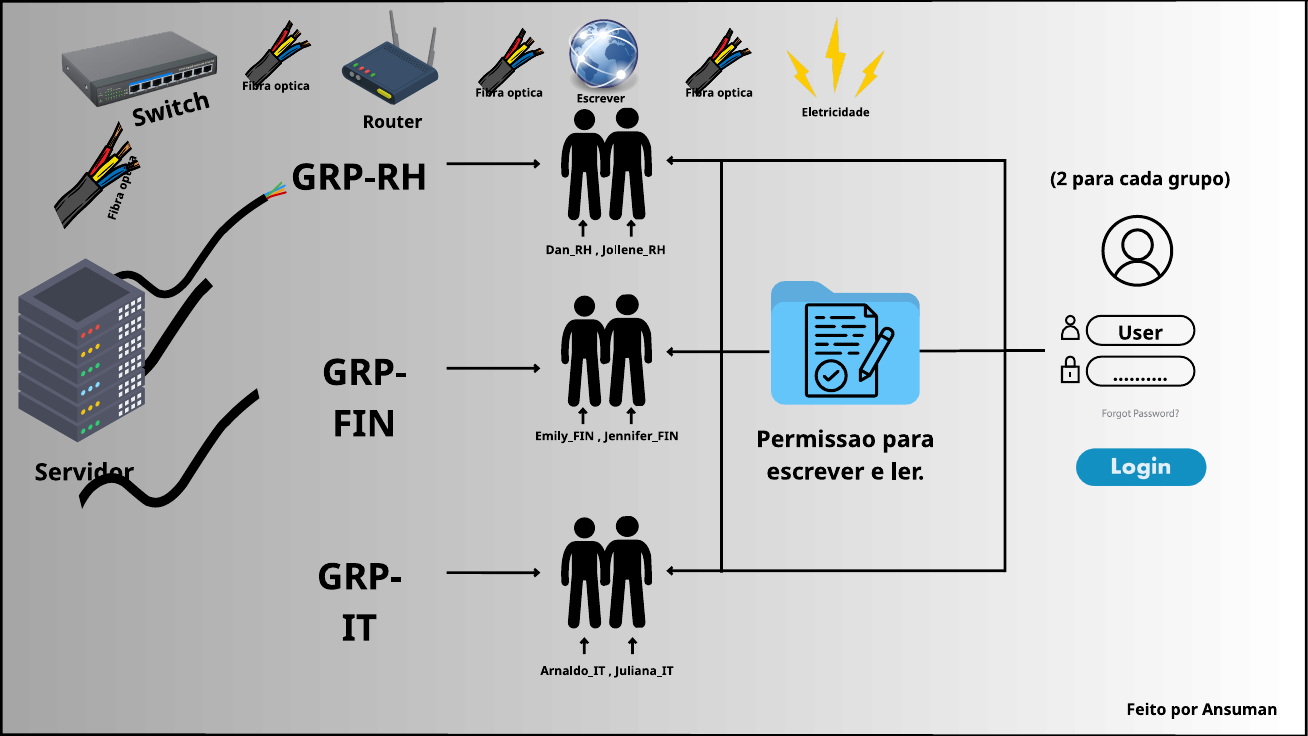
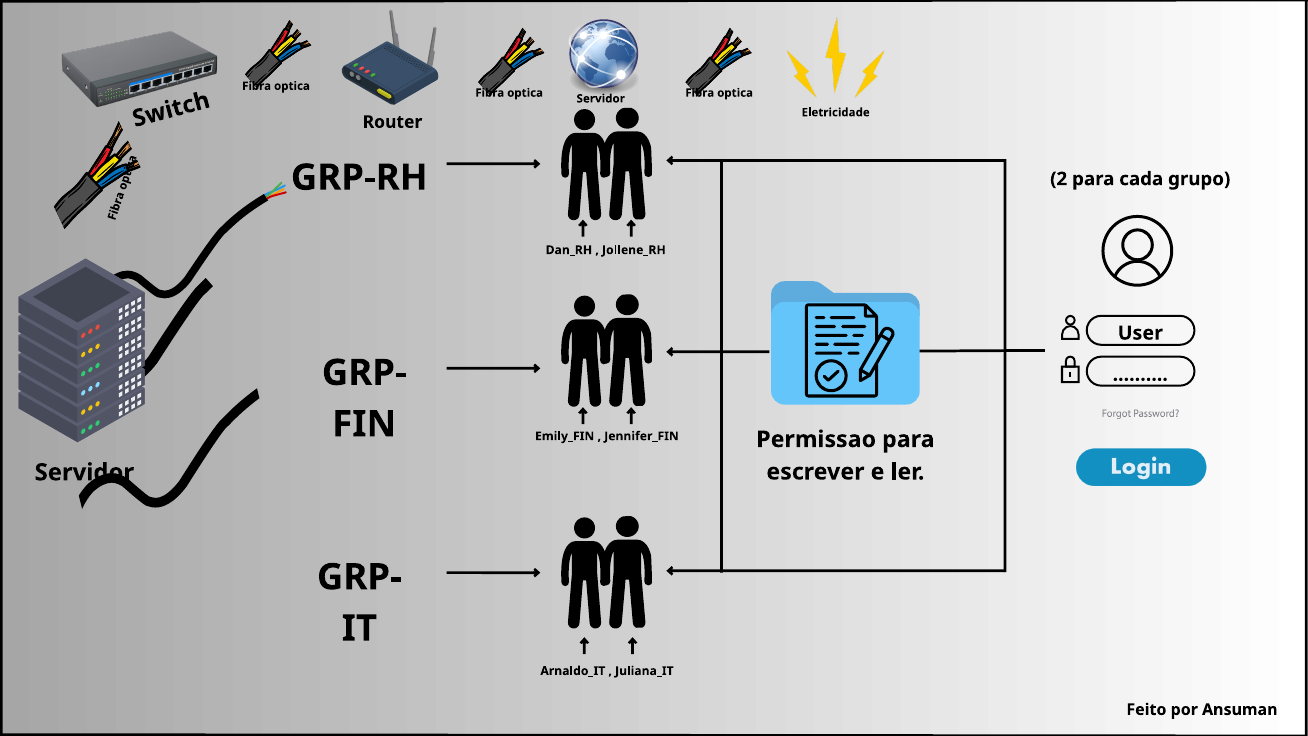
Escrever: Escrever -> Servidor (601, 99)
